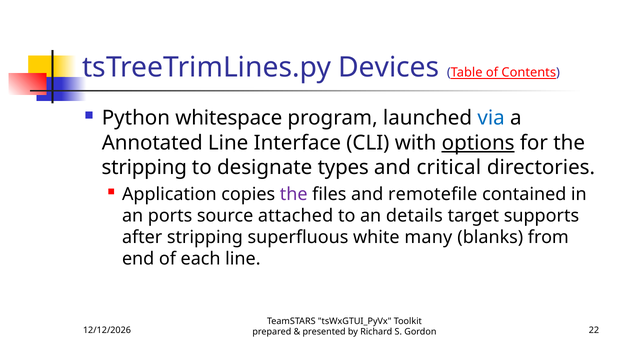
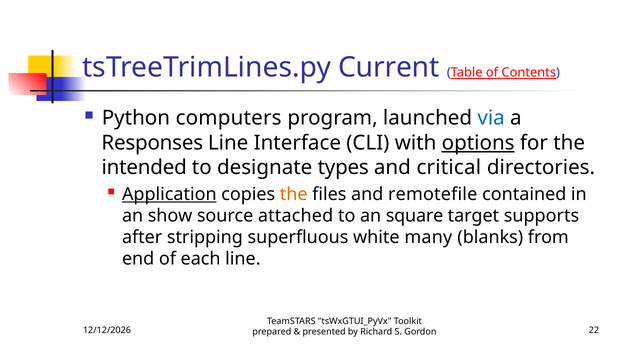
Devices: Devices -> Current (389, 68)
whitespace: whitespace -> computers (229, 118)
Annotated: Annotated -> Responses (152, 143)
stripping: stripping -> intended (144, 168)
Application underline: none -> present (169, 194)
the colour: purple -> orange (294, 194)
ports: ports -> show (170, 216)
details: details -> square (415, 216)
